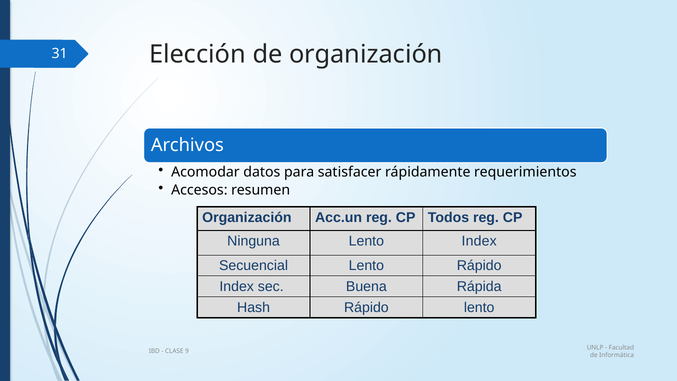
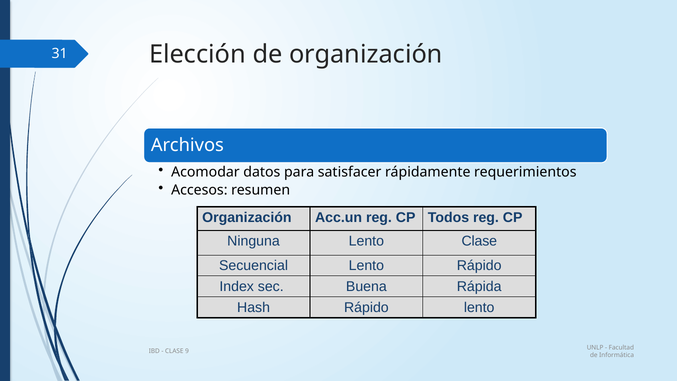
Lento Index: Index -> Clase (479, 241)
